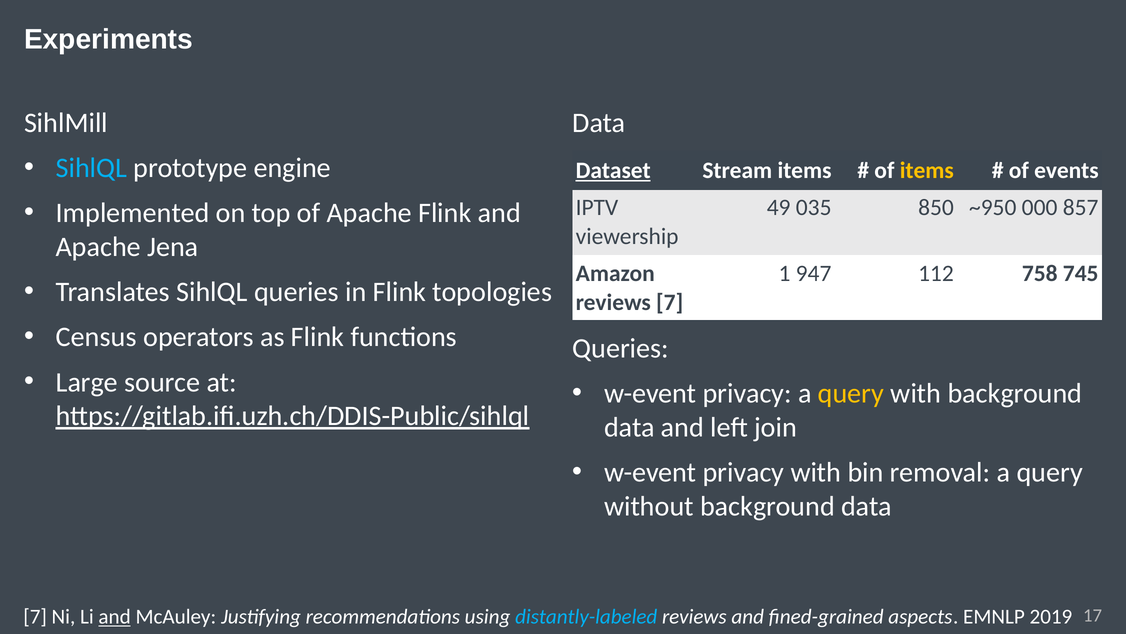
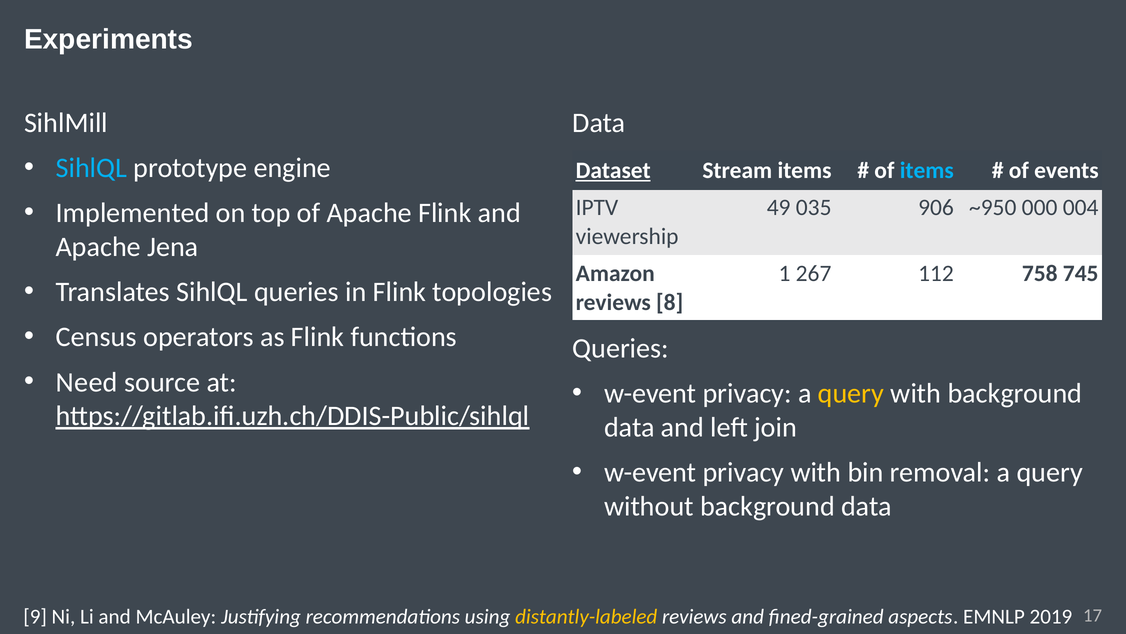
items colour: yellow -> light blue (927, 170)
850: 850 -> 906 (936, 207)
857: 857 -> 004 (1081, 207)
947: 947 -> 267 (814, 273)
reviews 7: 7 -> 8 (670, 302)
Large: Large -> Need (87, 382)
7: 7 -> 9 (35, 616)
and underline: present -> none (115, 616)
distantly-labeled colour: light blue -> yellow (586, 616)
